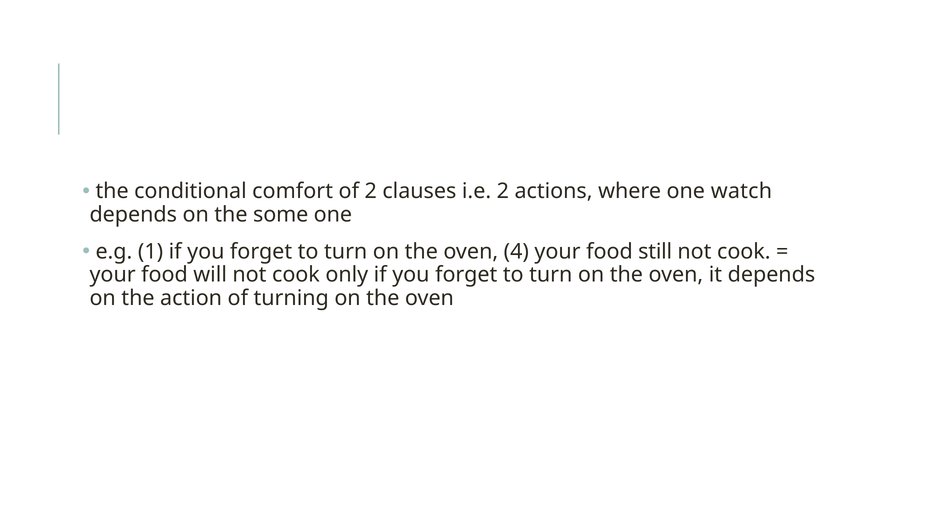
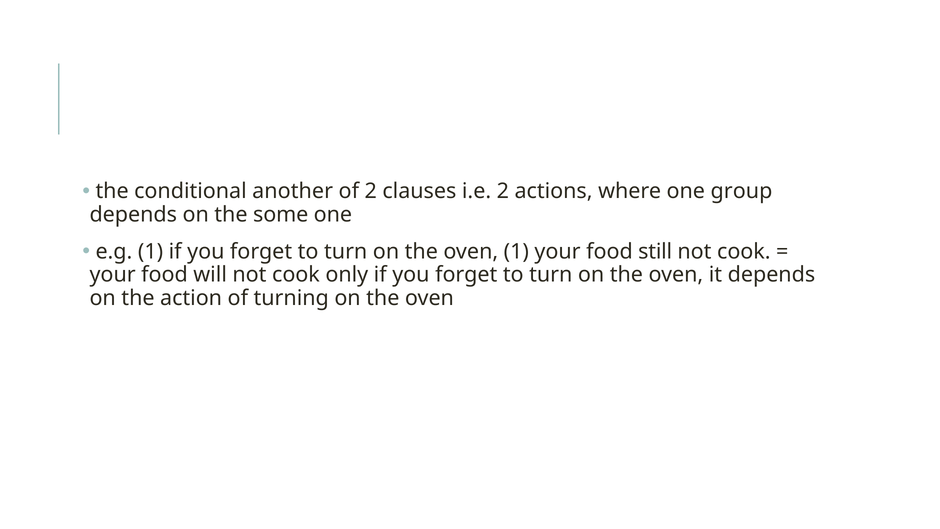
comfort: comfort -> another (293, 191)
watch: watch -> group (742, 191)
oven 4: 4 -> 1 (516, 251)
